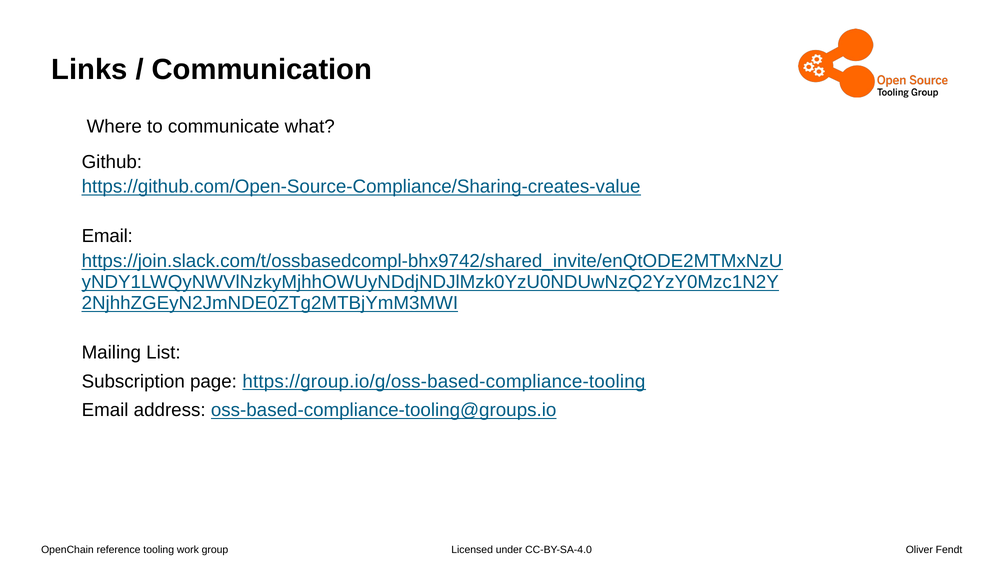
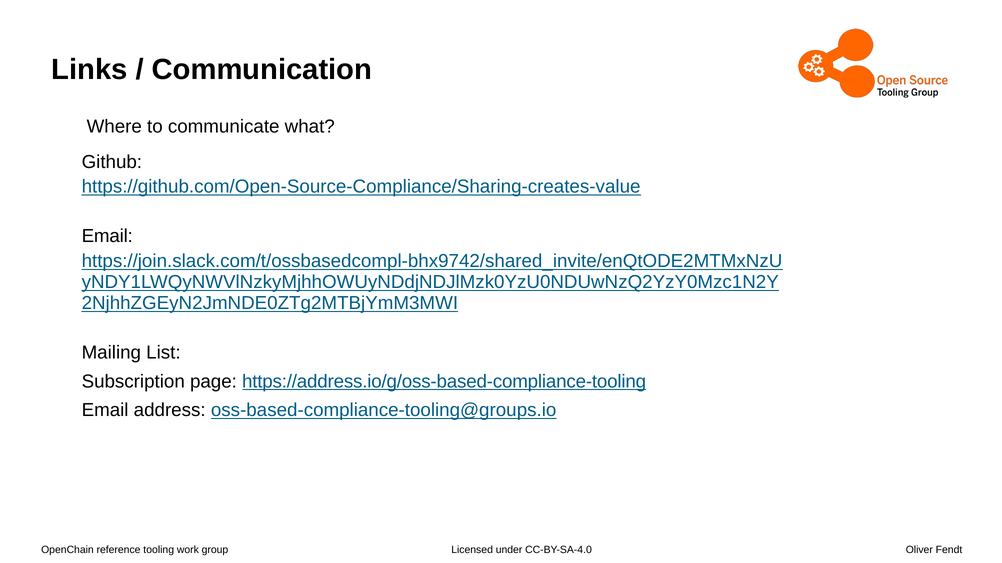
https://group.io/g/oss-based-compliance-tooling: https://group.io/g/oss-based-compliance-tooling -> https://address.io/g/oss-based-compliance-tooling (444, 382)
